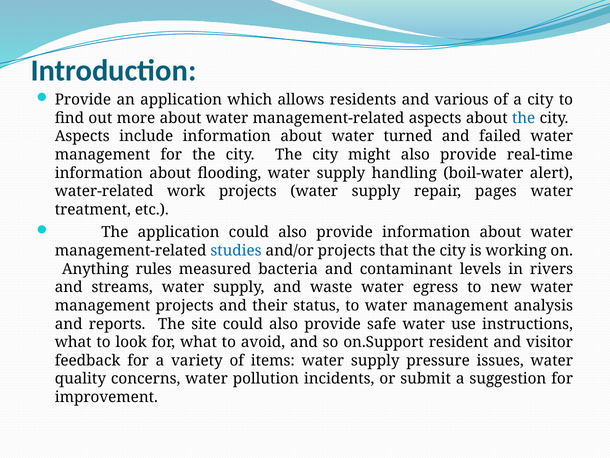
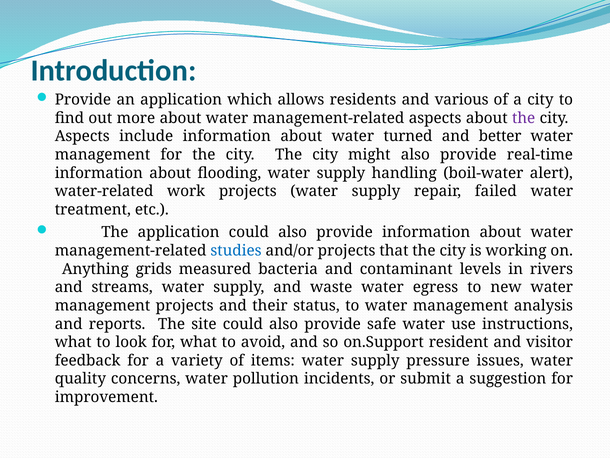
the colour: blue -> purple (524, 118)
failed: failed -> better (500, 136)
pages: pages -> failed (496, 191)
rules: rules -> grids (154, 269)
